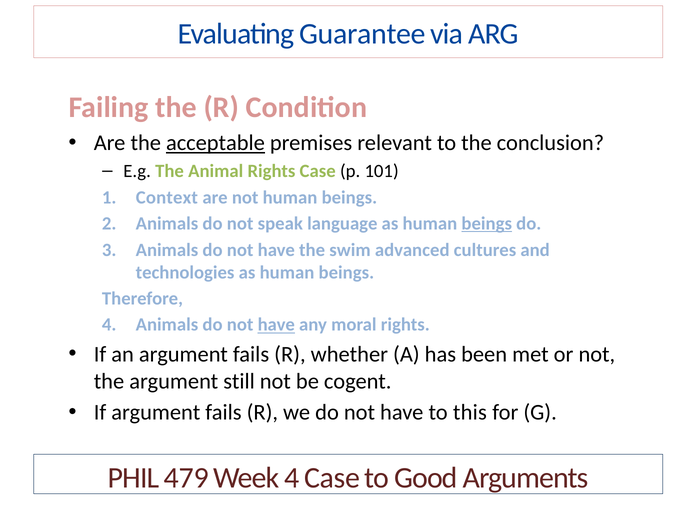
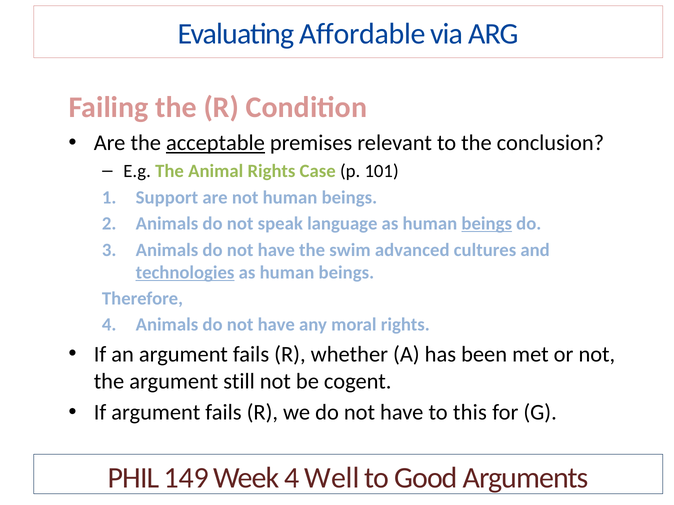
Guarantee: Guarantee -> Affordable (362, 34)
Context: Context -> Support (167, 198)
technologies underline: none -> present (185, 273)
have underline: present -> none (276, 325)
479: 479 -> 149 (186, 478)
4 Case: Case -> Well (332, 478)
